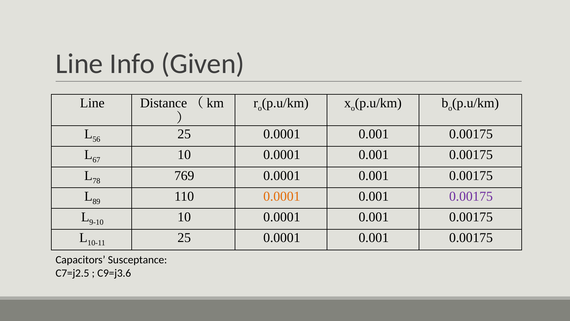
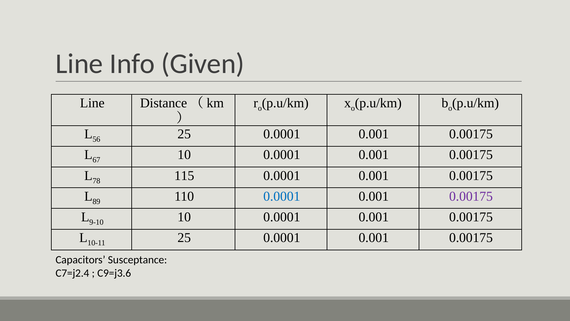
769: 769 -> 115 (184, 175)
0.0001 colour: orange -> blue (282, 196)
C7=j2.5: C7=j2.5 -> C7=j2.4 (72, 273)
